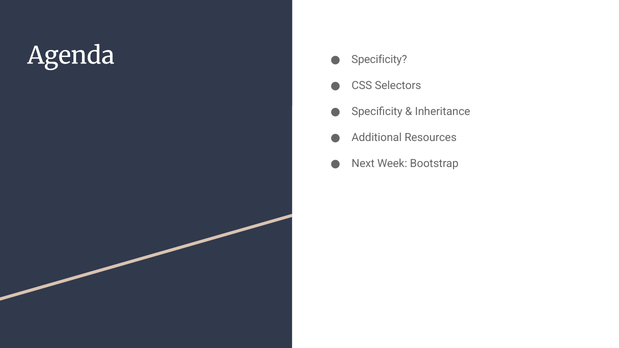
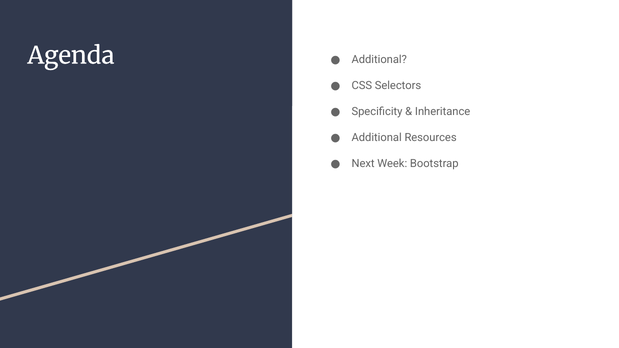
Specificity: Specificity -> Additional (379, 60)
